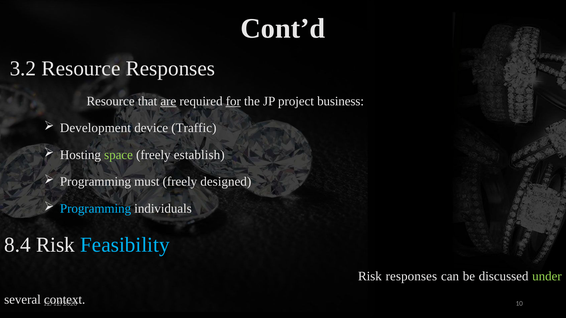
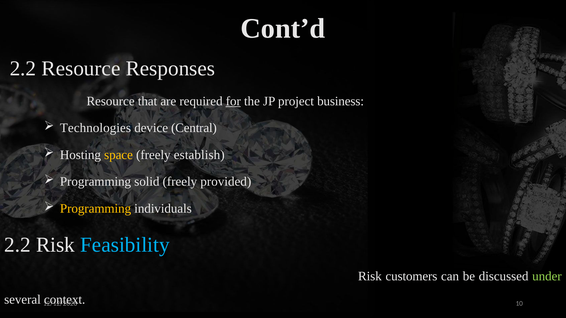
3.2: 3.2 -> 2.2 (23, 69)
are underline: present -> none (168, 101)
Development: Development -> Technologies (95, 128)
Traffic: Traffic -> Central (194, 128)
space colour: light green -> yellow (119, 155)
must: must -> solid (147, 182)
designed: designed -> provided (226, 182)
Programming colour: light blue -> yellow (96, 209)
8.4: 8.4 -> 2.2 (17, 245)
Risk responses: responses -> customers (411, 277)
